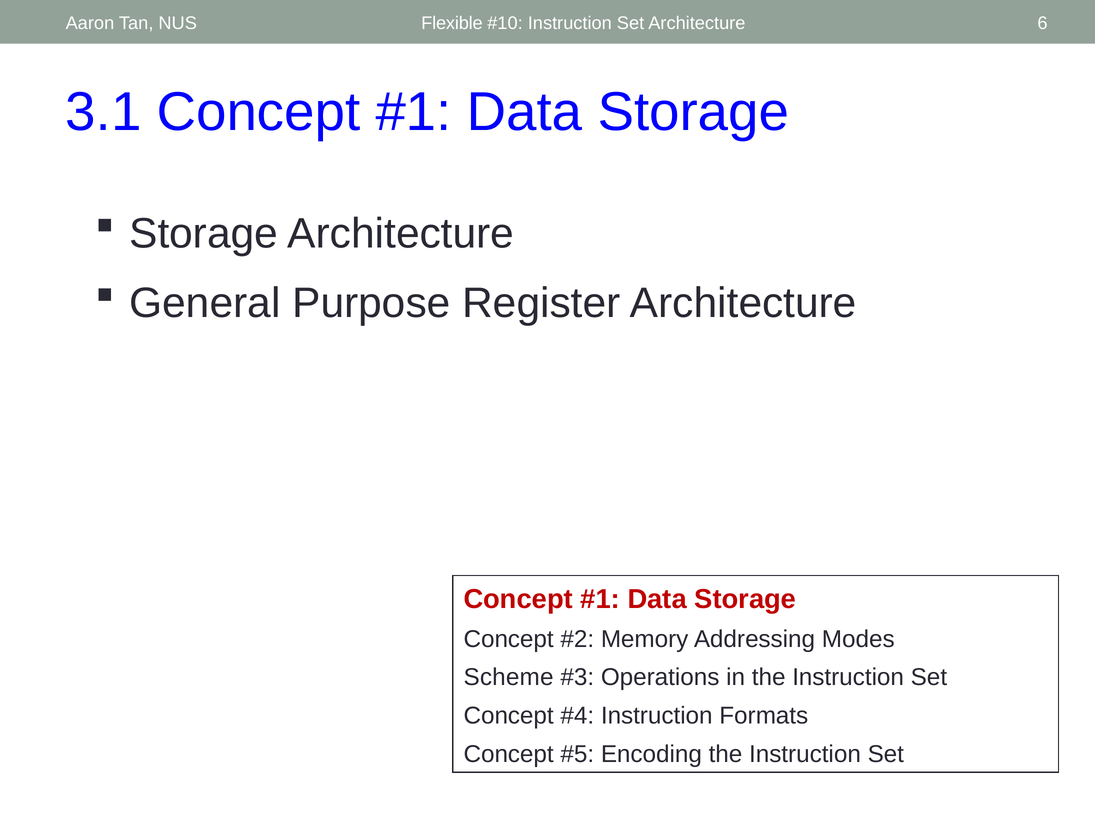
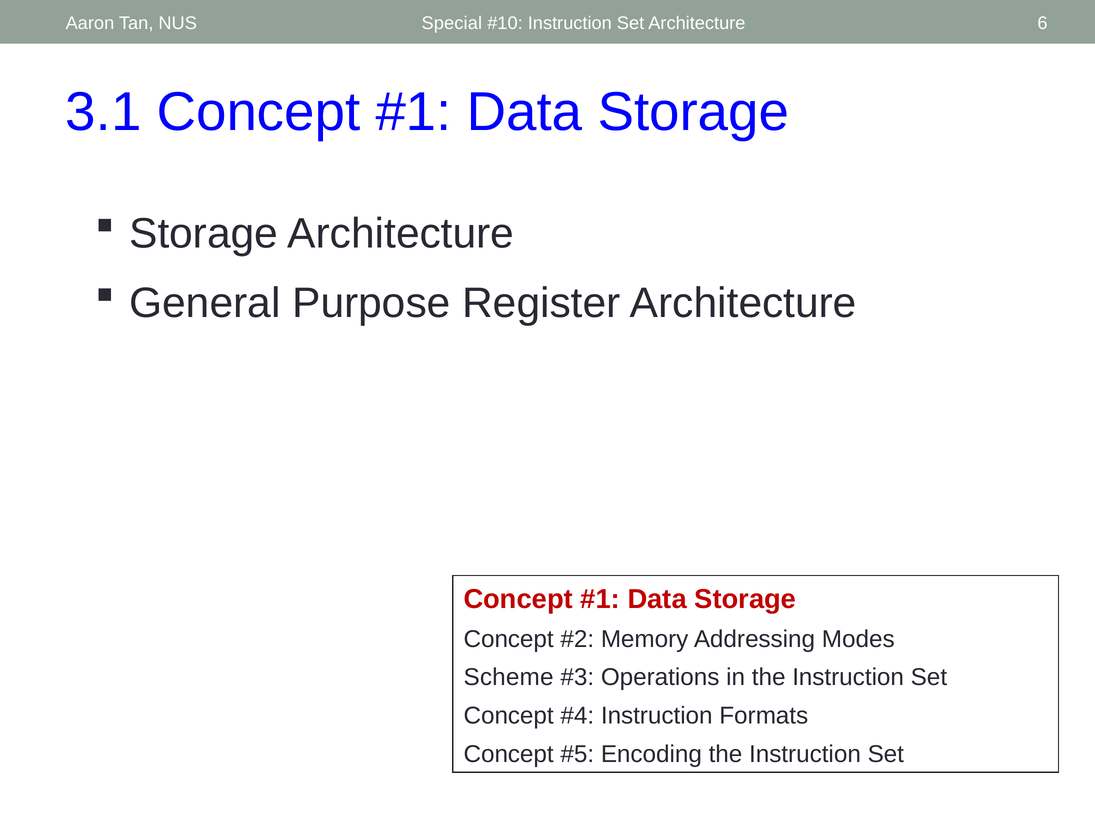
Flexible: Flexible -> Special (452, 23)
